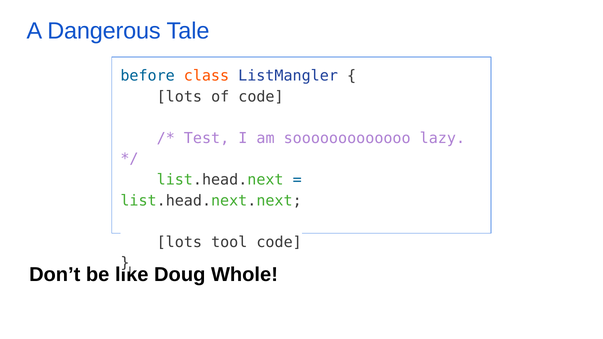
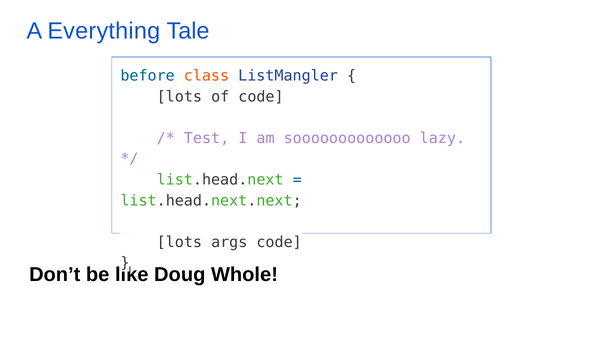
Dangerous: Dangerous -> Everything (104, 31)
tool: tool -> args (229, 242)
